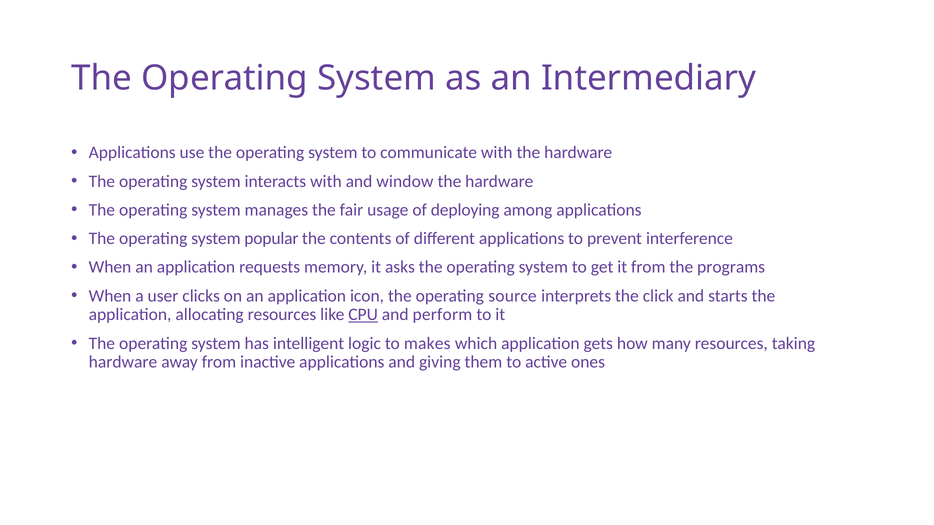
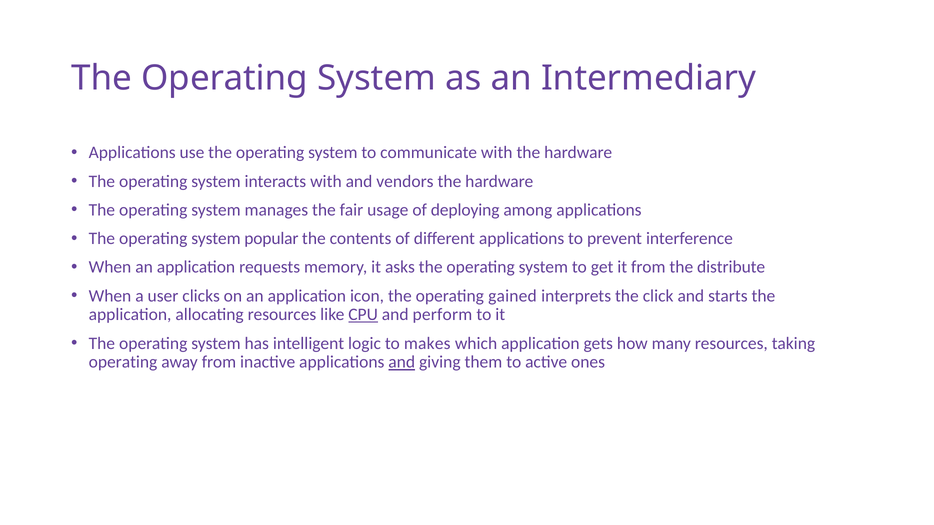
window: window -> vendors (405, 181)
programs: programs -> distribute (731, 267)
source: source -> gained (513, 296)
hardware: hardware -> operating (123, 362)
and underline: none -> present (402, 362)
